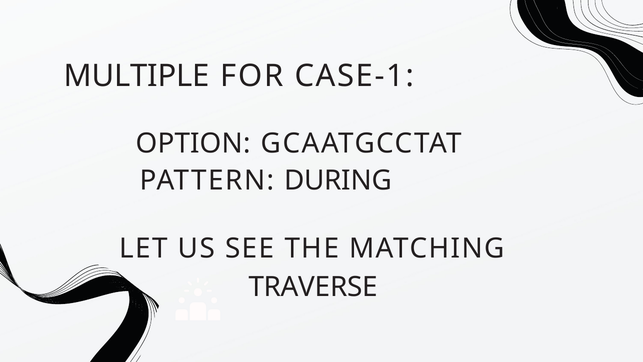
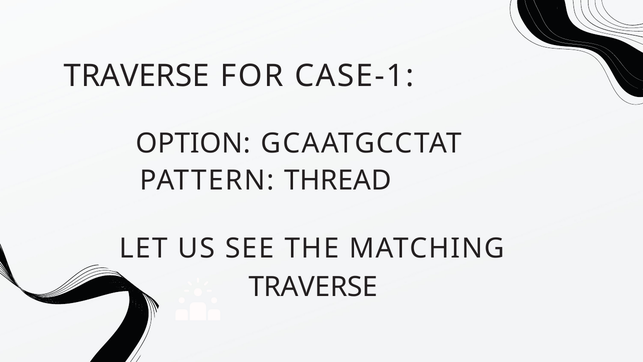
MULTIPLE: MULTIPLE -> TRAVERSE (137, 76)
DURING: DURING -> THREAD (338, 180)
